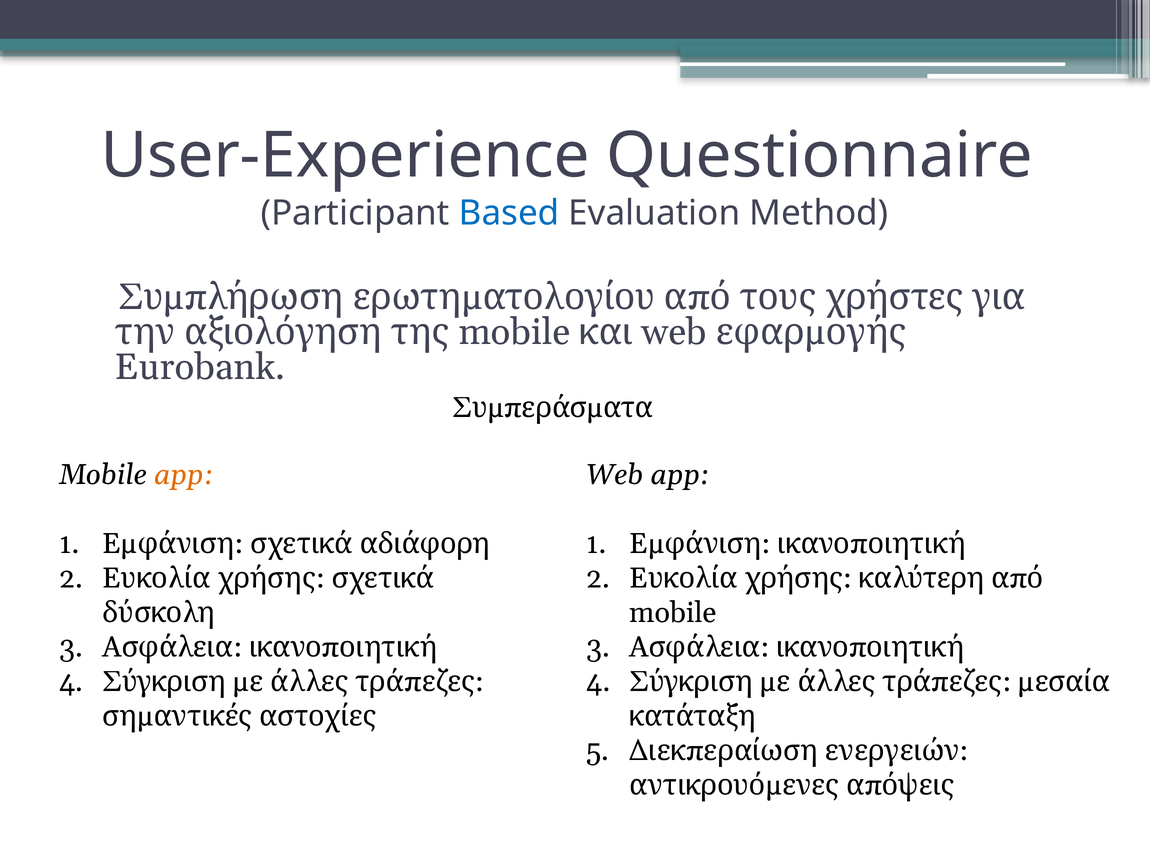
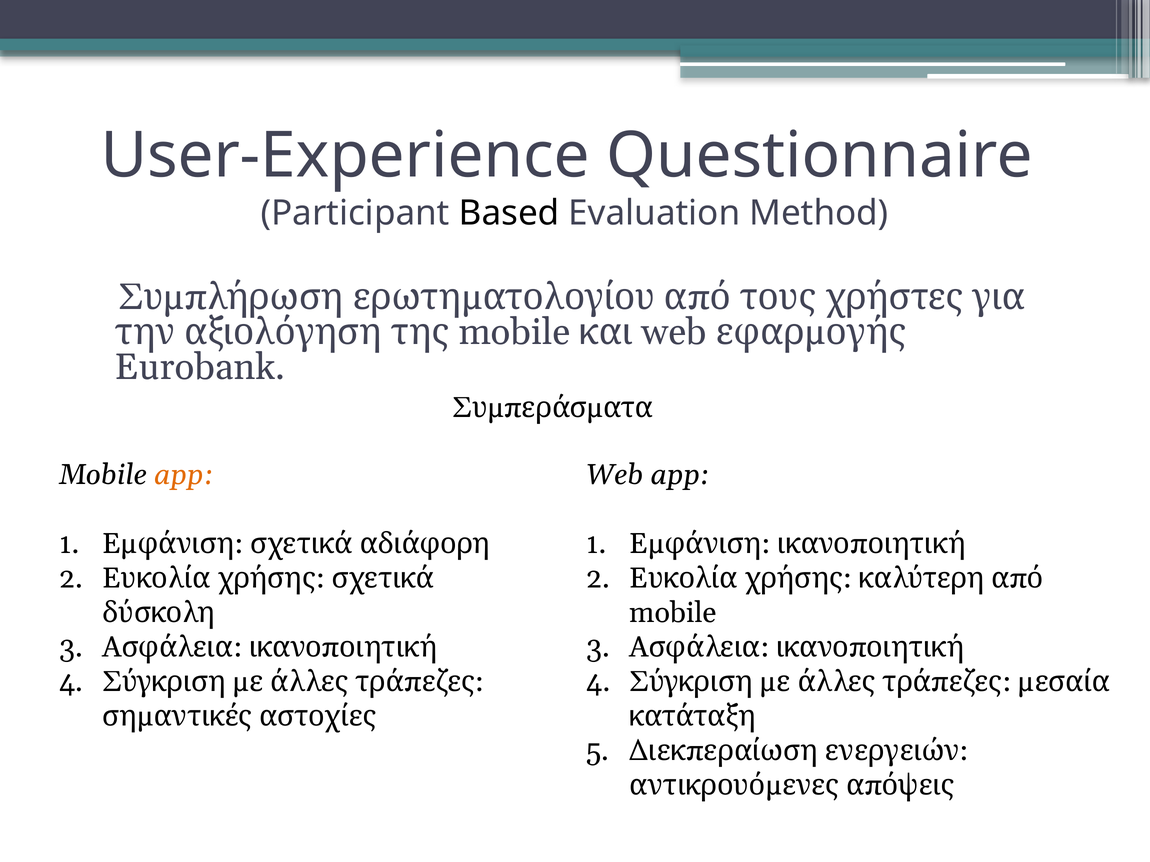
Based colour: blue -> black (509, 213)
